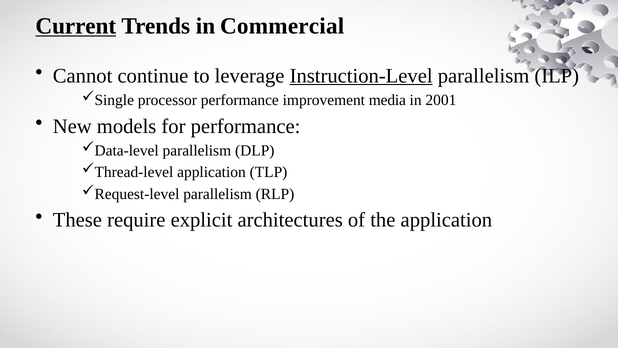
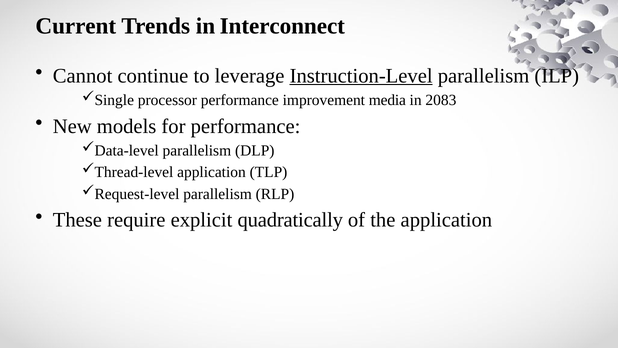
Current underline: present -> none (76, 26)
Commercial: Commercial -> Interconnect (282, 26)
2001: 2001 -> 2083 (441, 100)
architectures: architectures -> quadratically (290, 220)
